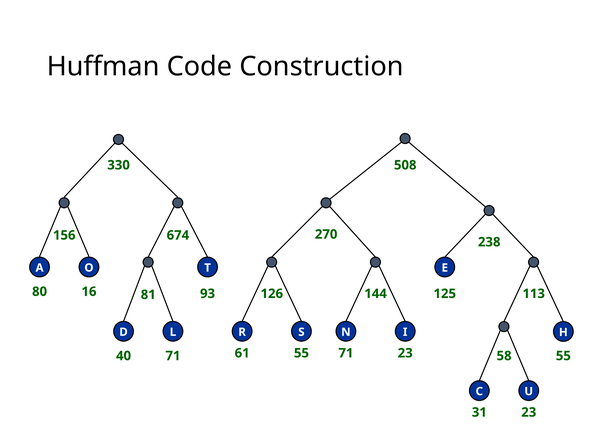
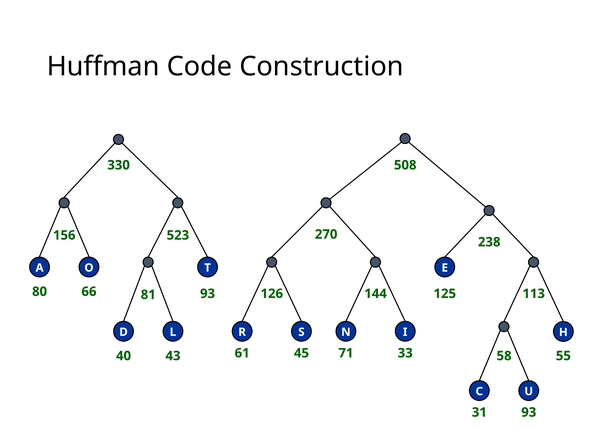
674: 674 -> 523 (178, 235)
16: 16 -> 66 (89, 291)
61 55: 55 -> 45 (301, 353)
71 23: 23 -> 33 (405, 353)
40 71: 71 -> 43 (173, 356)
31 23: 23 -> 93 (529, 412)
